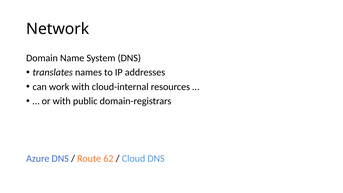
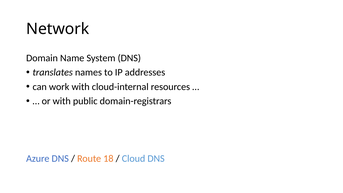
62: 62 -> 18 (108, 158)
